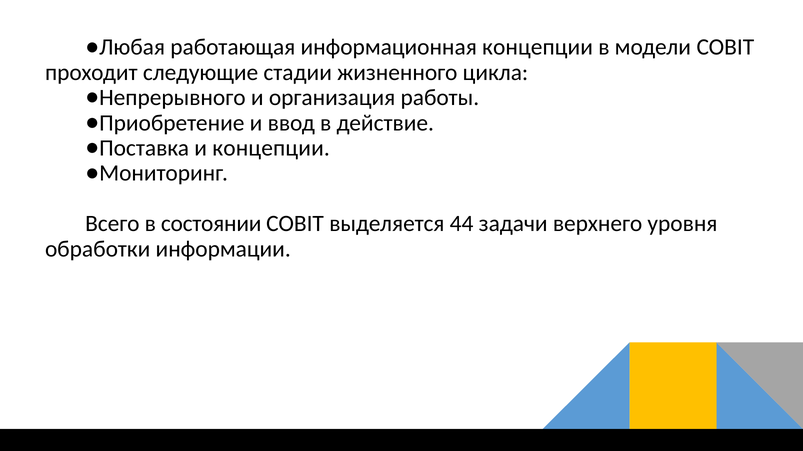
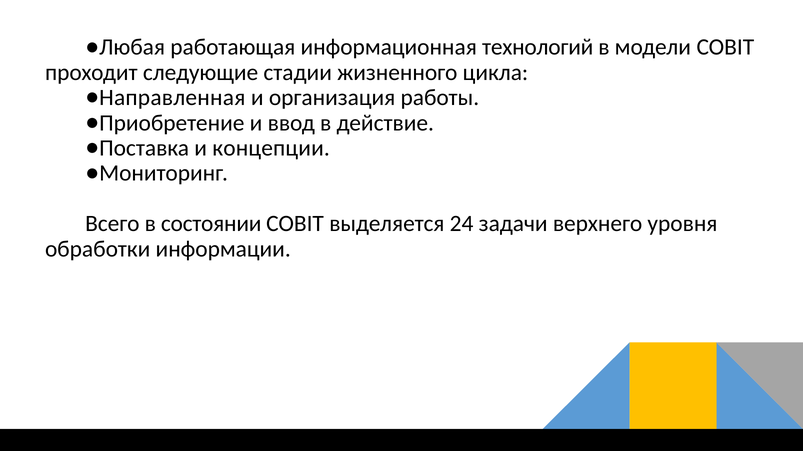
информационная концепции: концепции -> технологий (538, 47)
Непрерывного: Непрерывного -> Направленная (172, 98)
44: 44 -> 24 (462, 224)
